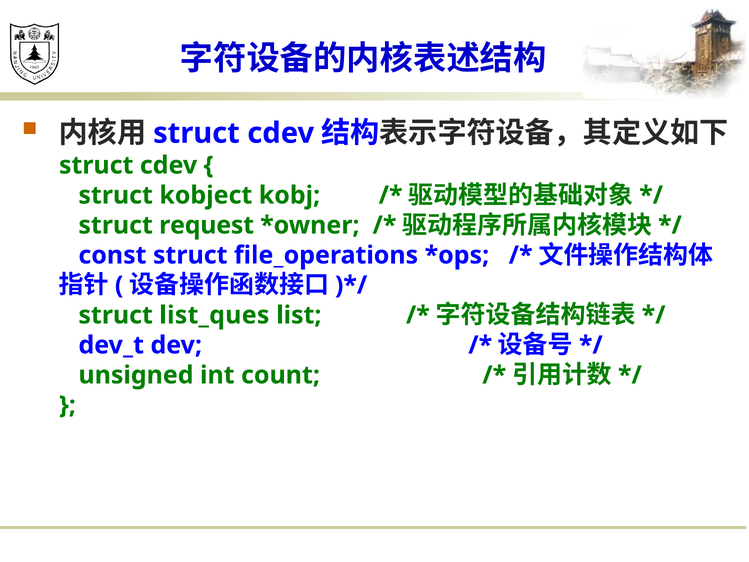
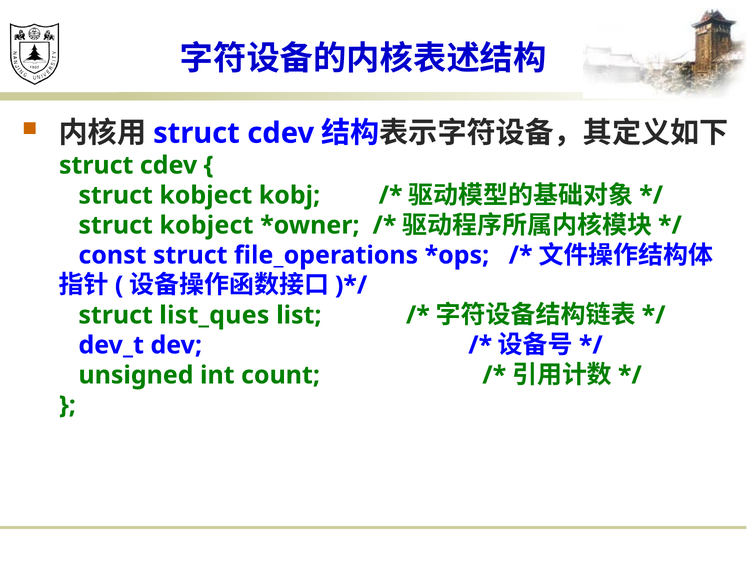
request: request -> kobject (206, 225)
